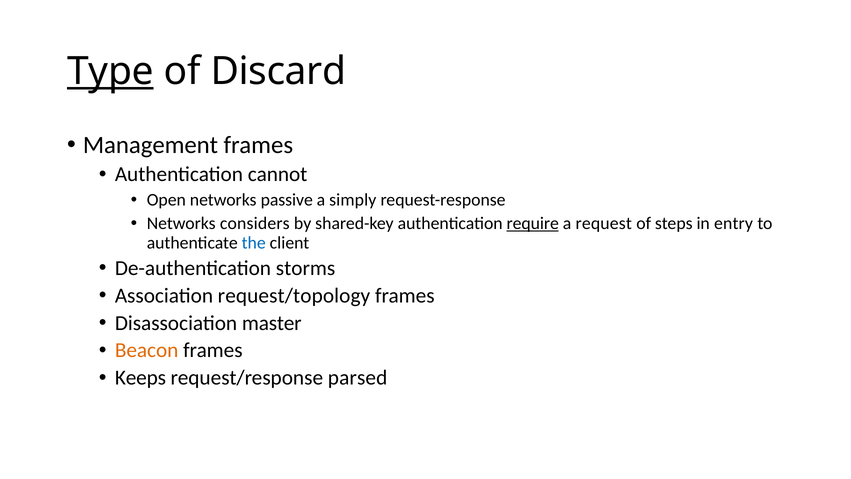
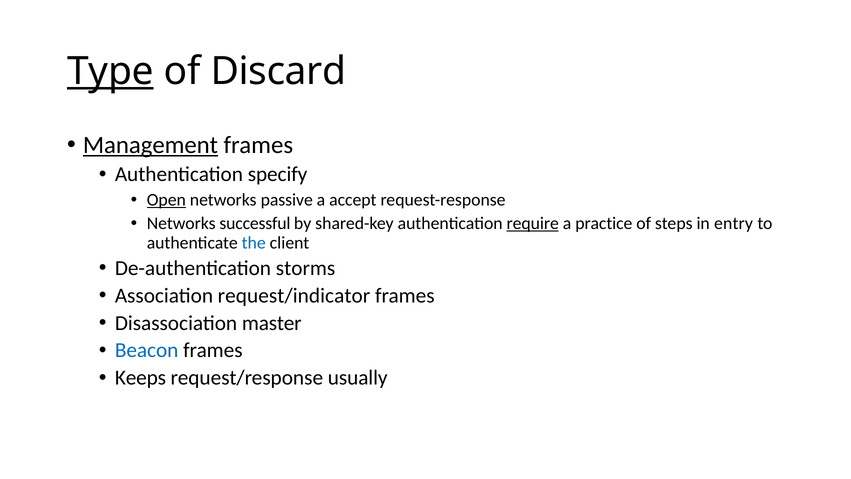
Management underline: none -> present (150, 145)
cannot: cannot -> specify (278, 174)
Open underline: none -> present (166, 200)
simply: simply -> accept (353, 200)
considers: considers -> successful (255, 223)
request: request -> practice (604, 223)
request/topology: request/topology -> request/indicator (294, 295)
Beacon colour: orange -> blue (147, 350)
parsed: parsed -> usually (358, 378)
